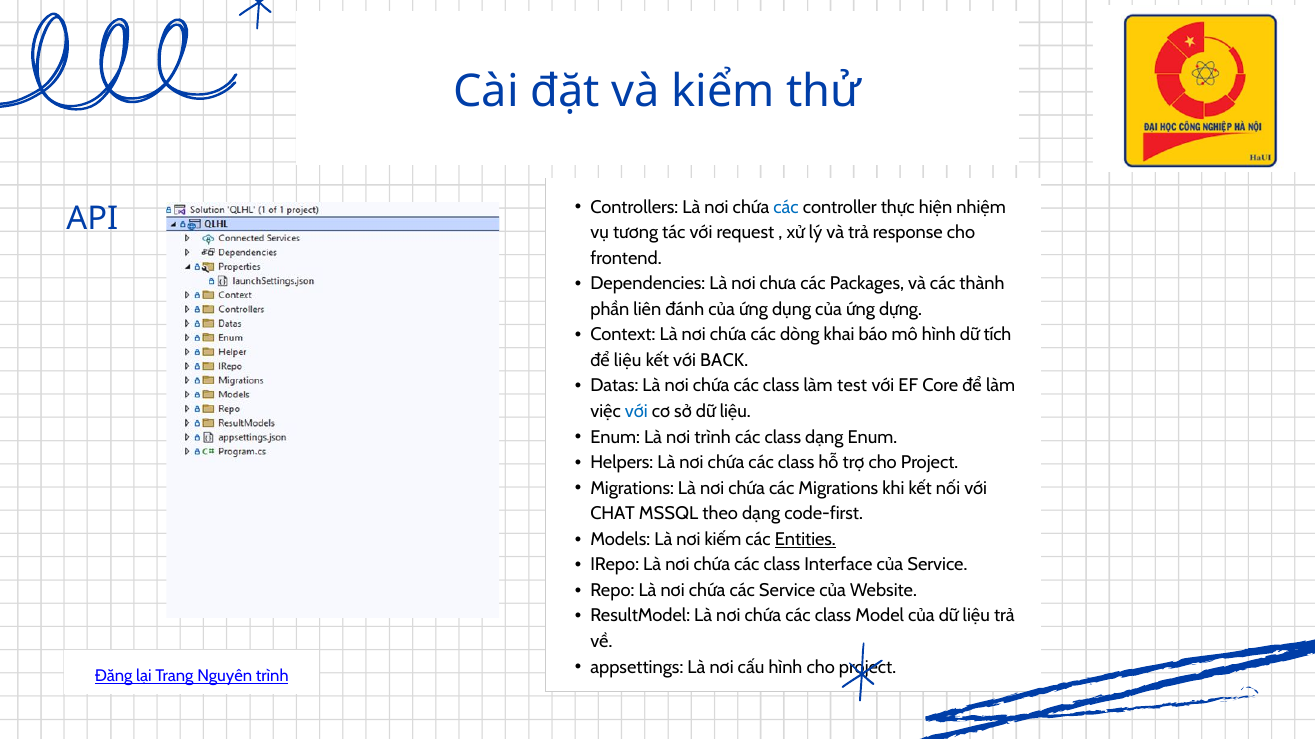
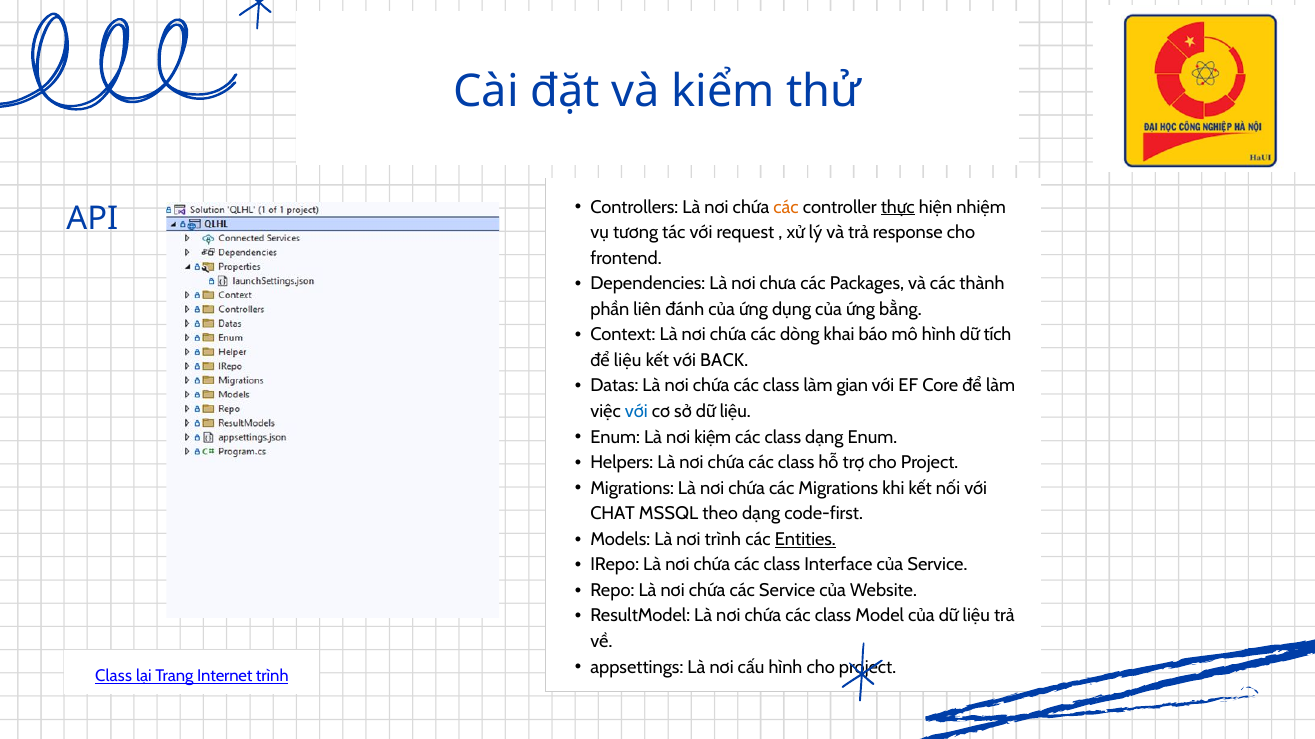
các colour: blue -> orange (786, 207)
thực underline: none -> present (898, 207)
dựng: dựng -> bằng (900, 310)
test: test -> gian (852, 386)
nơi trình: trình -> kiệm (713, 437)
nơi kiếm: kiếm -> trình (723, 540)
Đăng: Đăng -> Class (114, 677)
Nguyên: Nguyên -> Internet (225, 677)
